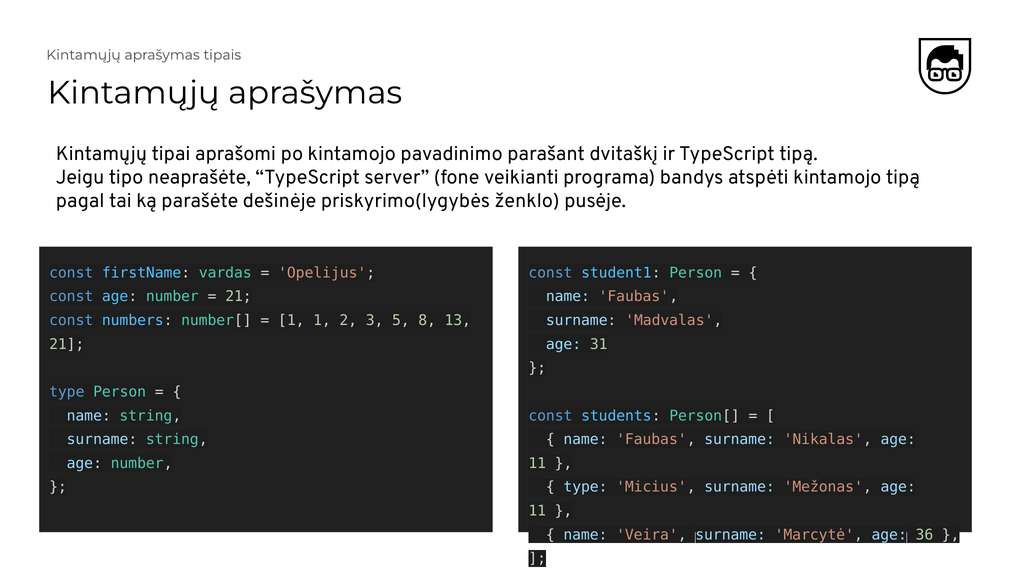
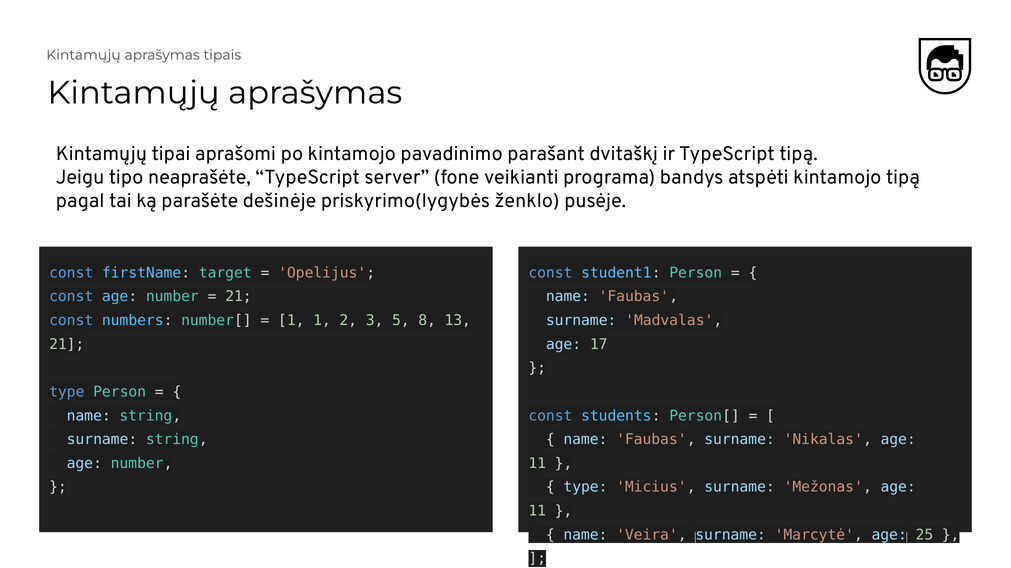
vardas: vardas -> target (225, 273)
31: 31 -> 17 (599, 345)
36: 36 -> 25 (924, 535)
